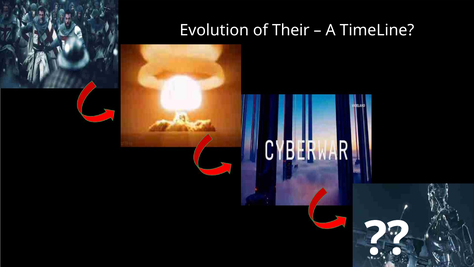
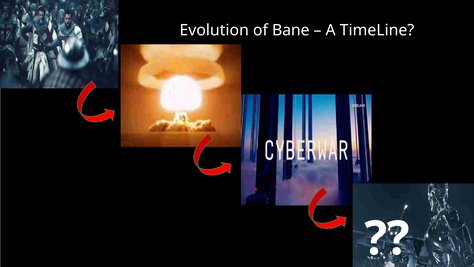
Their: Their -> Bane (291, 30)
